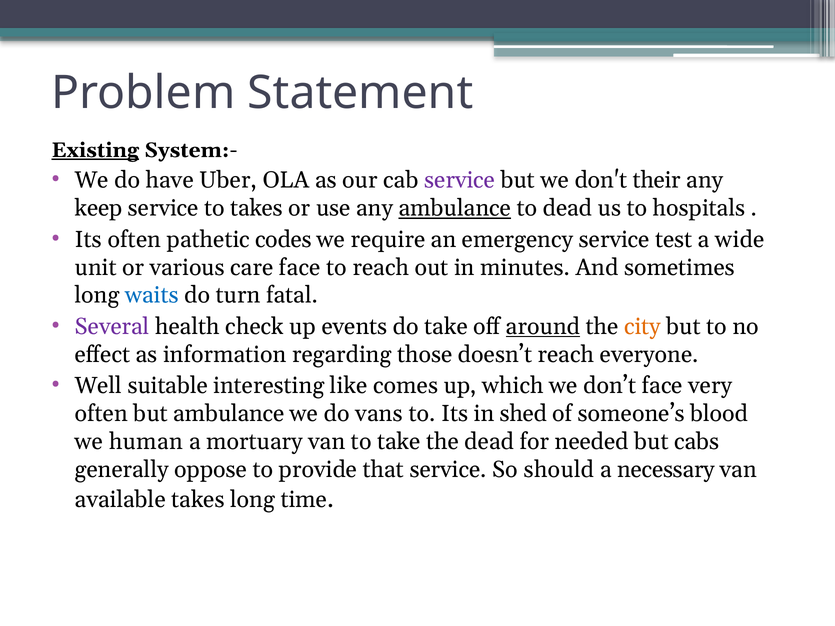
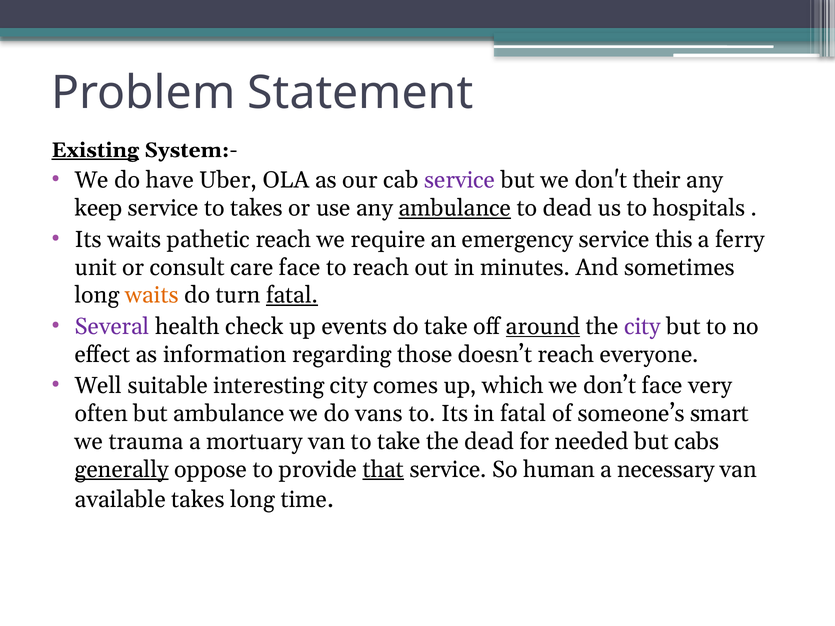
Its often: often -> waits (134, 240)
pathetic codes: codes -> reach (283, 240)
test: test -> this (674, 240)
wide: wide -> ferry (740, 240)
various: various -> consult (187, 267)
waits colour: blue -> orange (152, 295)
fatal underline: none -> present (292, 295)
city colour: orange -> purple (642, 327)
interesting like: like -> city (349, 386)
in shed: shed -> fatal (523, 414)
blood: blood -> smart (719, 414)
human: human -> trauma (146, 442)
generally underline: none -> present (122, 470)
that underline: none -> present (383, 470)
should: should -> human (559, 470)
